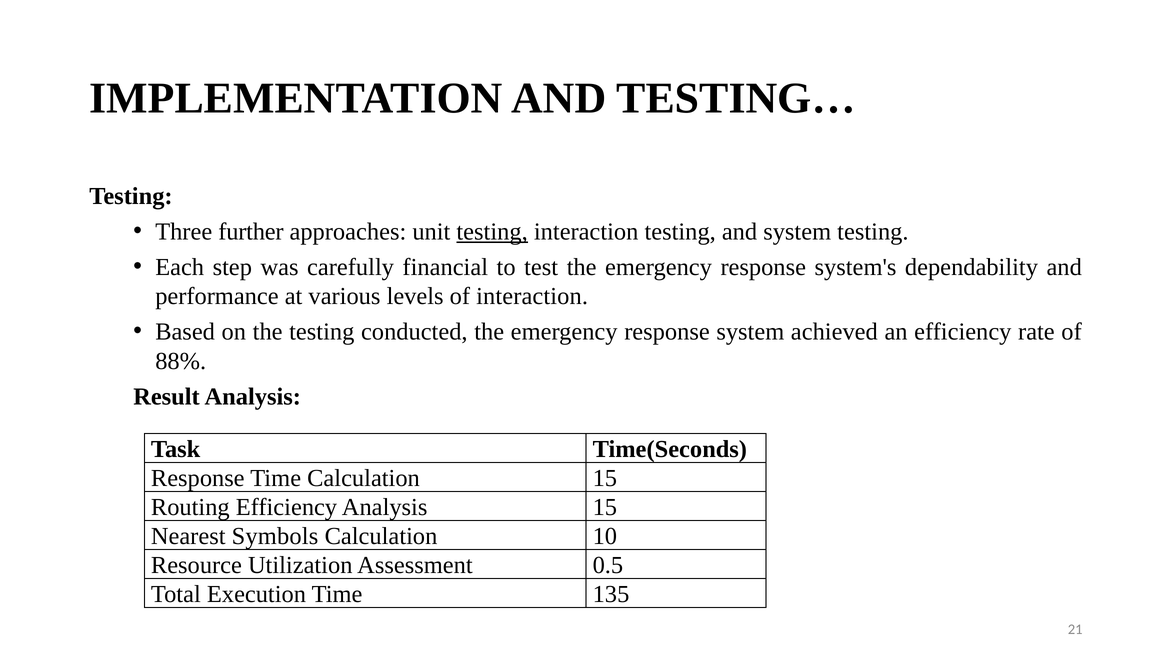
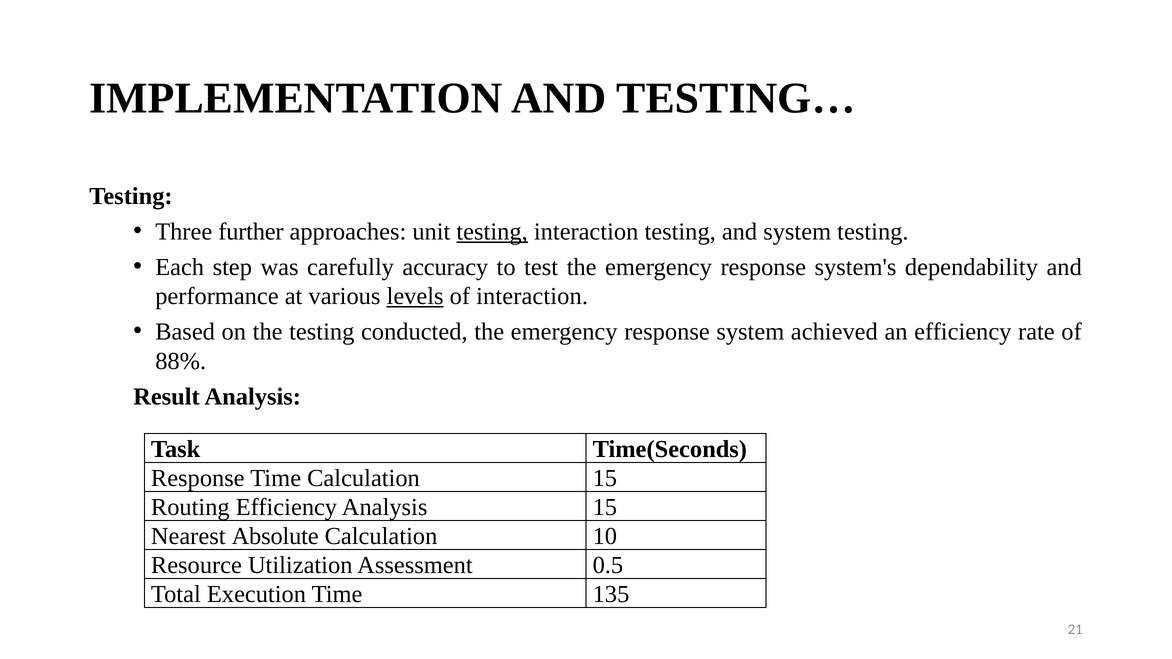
financial: financial -> accuracy (445, 267)
levels underline: none -> present (415, 297)
Symbols: Symbols -> Absolute (275, 536)
